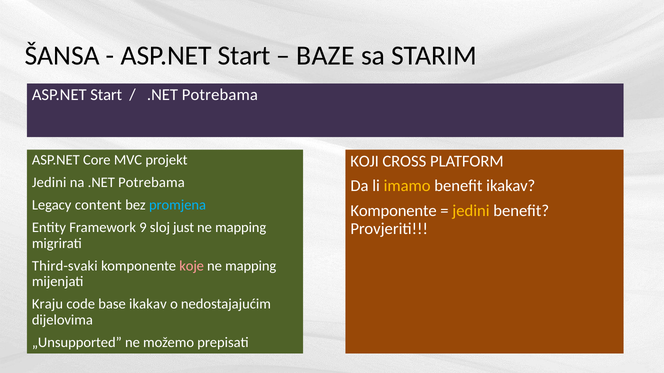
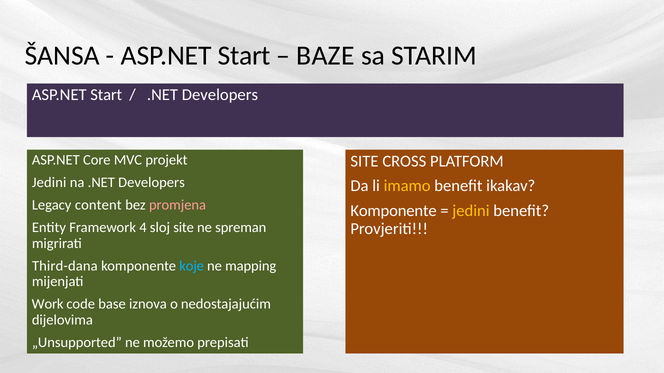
Potrebama: Potrebama -> Developers (220, 95)
KOJI: KOJI -> SITE (364, 161)
na .NET Potrebama: Potrebama -> Developers (152, 183)
promjena colour: light blue -> pink (178, 205)
9: 9 -> 4 (143, 228)
sloj just: just -> site (184, 228)
mapping: mapping -> spreman (241, 228)
Third-svaki: Third-svaki -> Third-dana (65, 266)
koje colour: pink -> light blue (192, 266)
Kraju: Kraju -> Work (48, 305)
base ikakav: ikakav -> iznova (148, 305)
